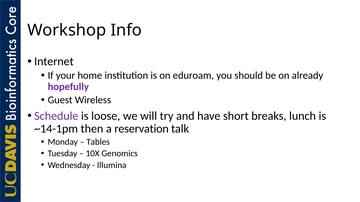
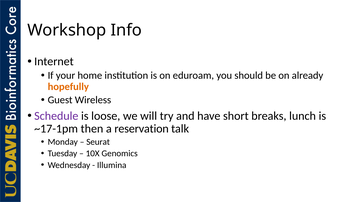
hopefully colour: purple -> orange (68, 87)
~14-1pm: ~14-1pm -> ~17-1pm (56, 129)
Tables: Tables -> Seurat (98, 142)
